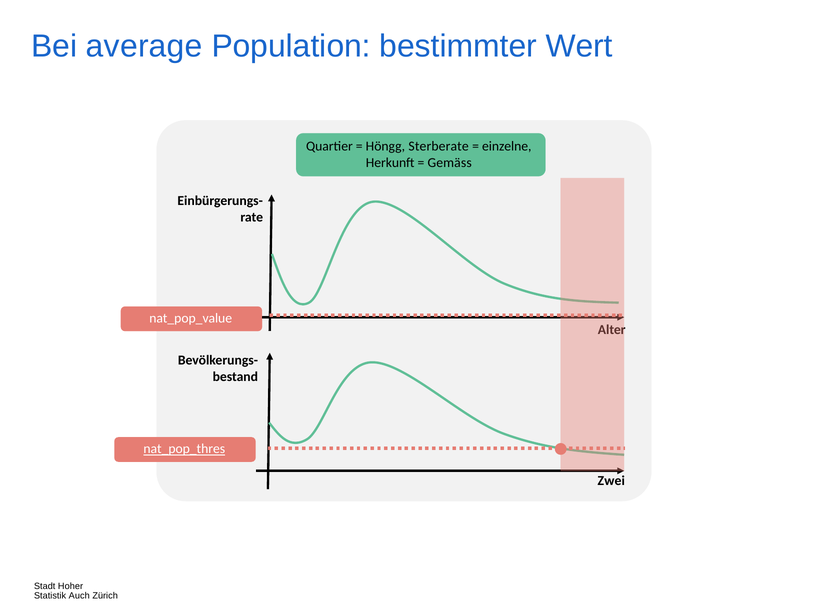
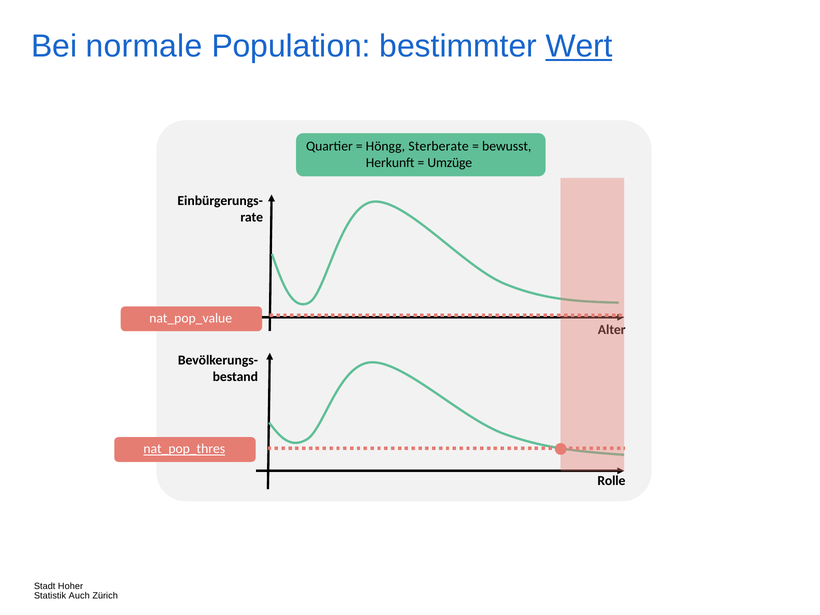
average: average -> normale (144, 46)
Wert underline: none -> present (579, 46)
einzelne: einzelne -> bewusst (507, 146)
Gemäss: Gemäss -> Umzüge (450, 163)
Zwei: Zwei -> Rolle (611, 481)
